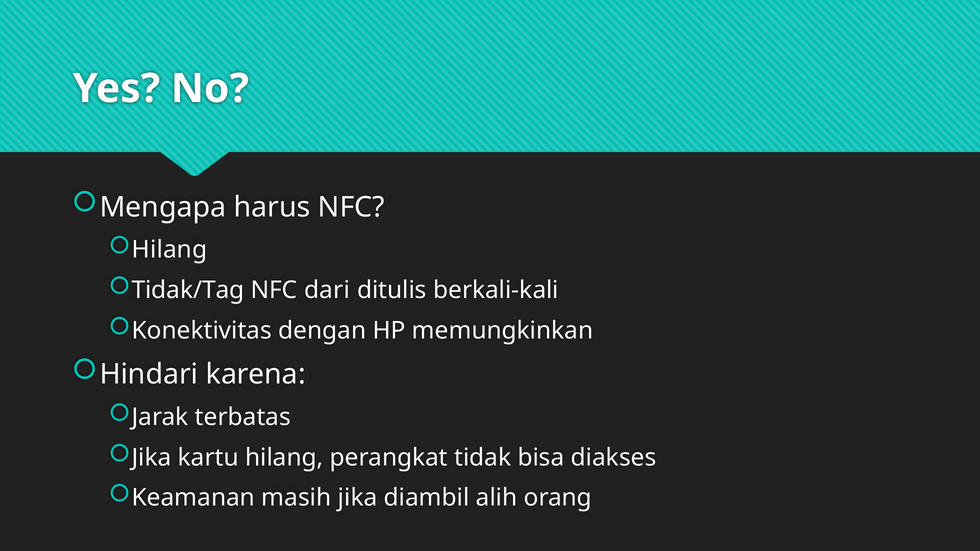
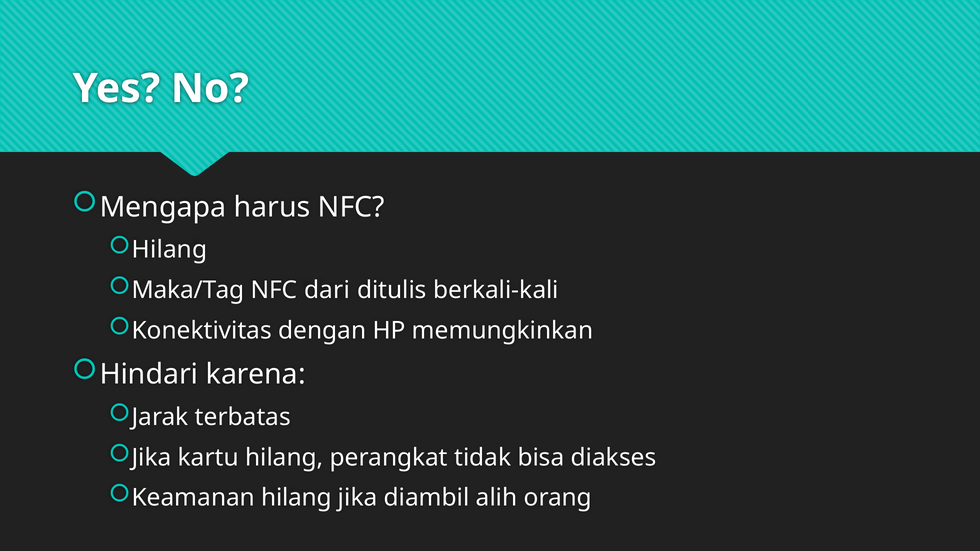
Tidak/Tag: Tidak/Tag -> Maka/Tag (188, 290)
Keamanan masih: masih -> hilang (297, 498)
